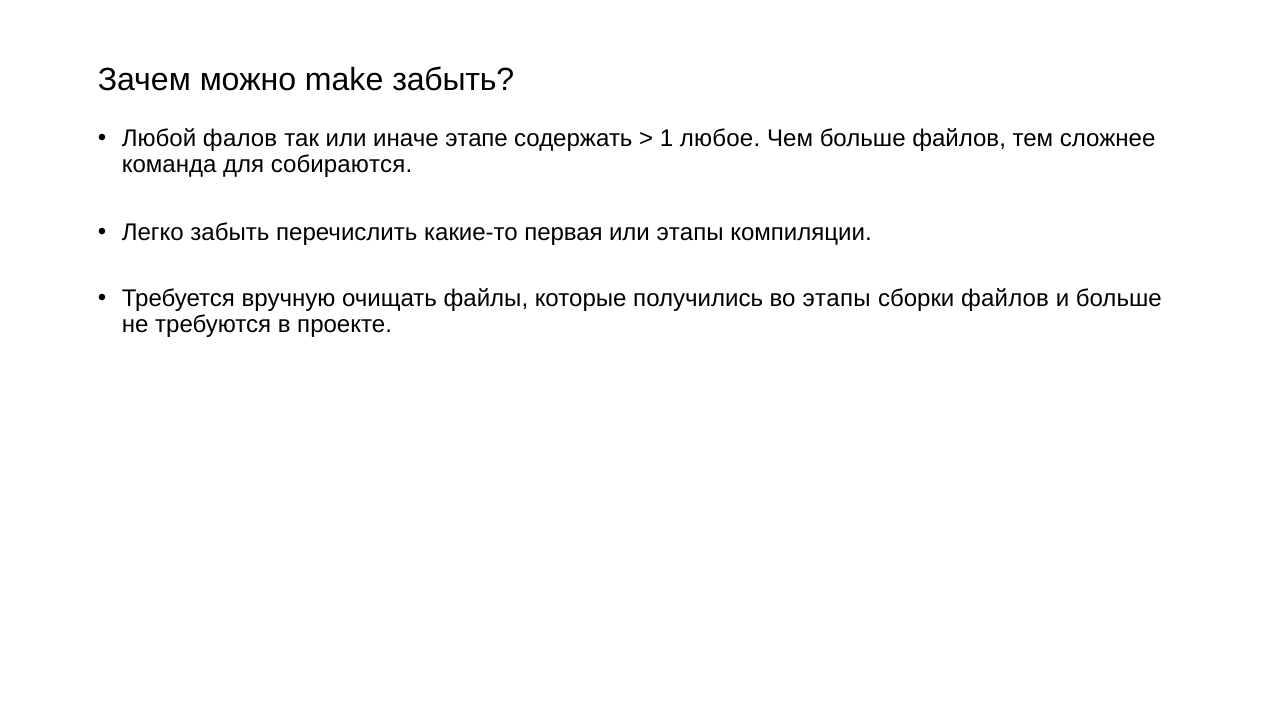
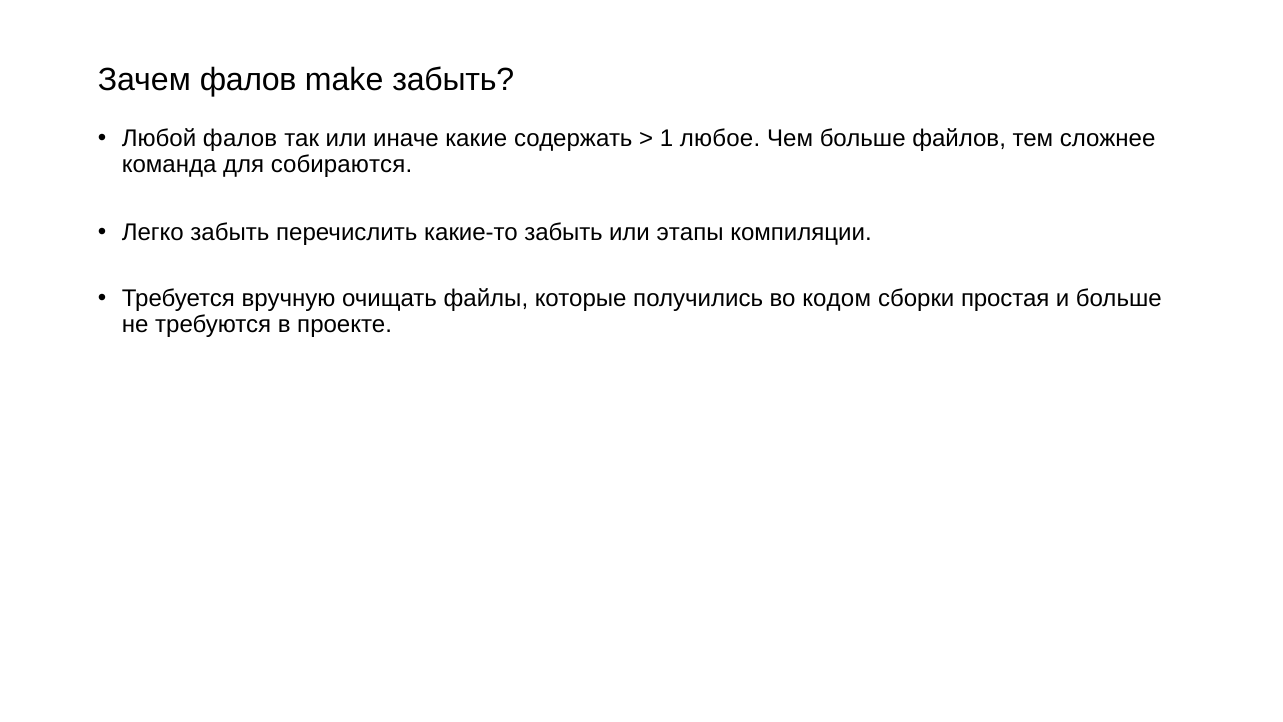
Зачем можно: можно -> фалов (248, 79)
этапе: этапе -> какие (476, 139)
какие-то первая: первая -> забыть (564, 233)
во этапы: этапы -> кодом (837, 298)
сборки файлов: файлов -> простая (1005, 298)
